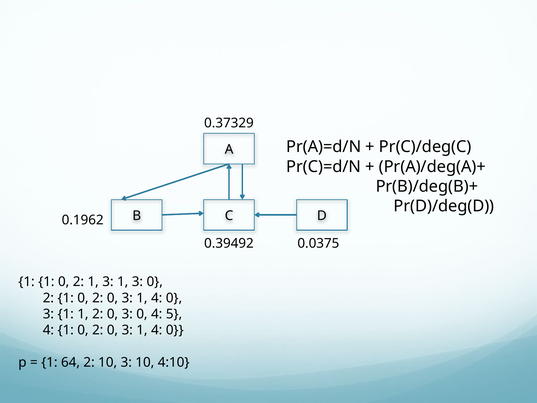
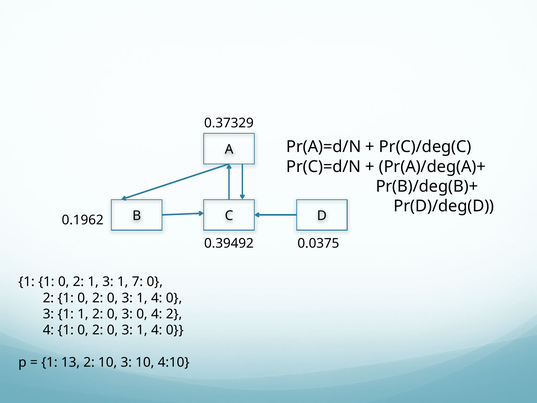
3 1 3: 3 -> 7 (137, 282)
4 5: 5 -> 2 (174, 314)
64: 64 -> 13 (71, 362)
